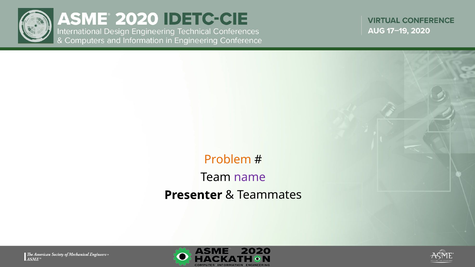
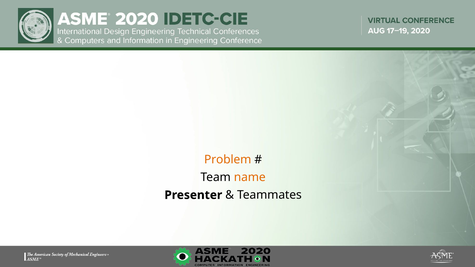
name colour: purple -> orange (250, 177)
